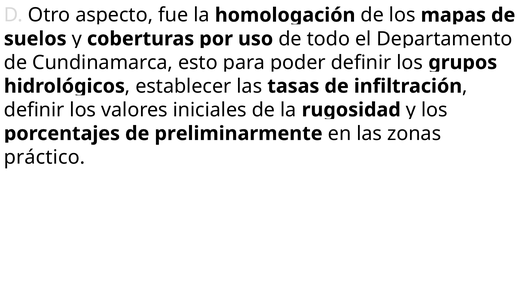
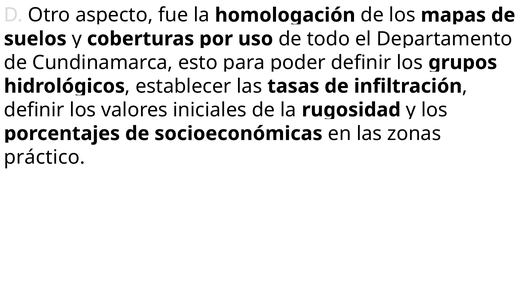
preliminarmente: preliminarmente -> socioeconómicas (238, 134)
